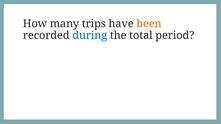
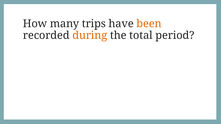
during colour: blue -> orange (90, 35)
